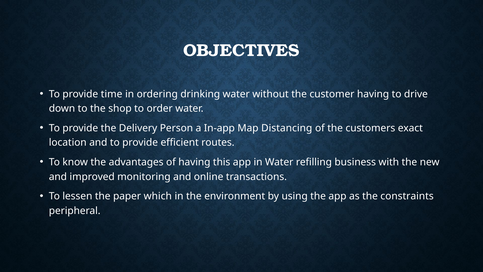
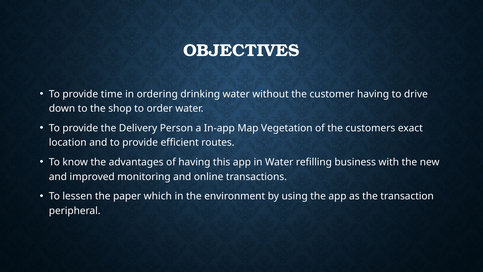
Distancing: Distancing -> Vegetation (287, 128)
constraints: constraints -> transaction (407, 196)
